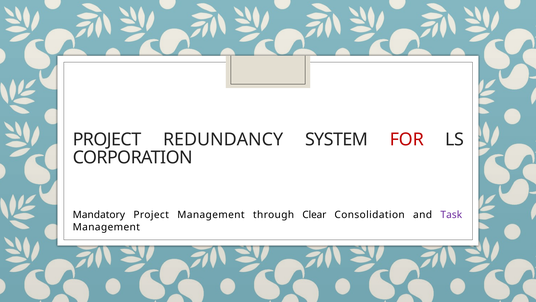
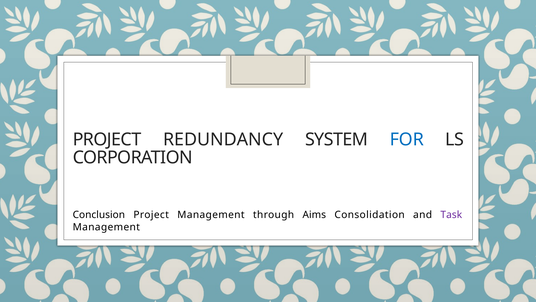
FOR colour: red -> blue (407, 139)
Mandatory: Mandatory -> Conclusion (99, 215)
Clear: Clear -> Aims (314, 215)
